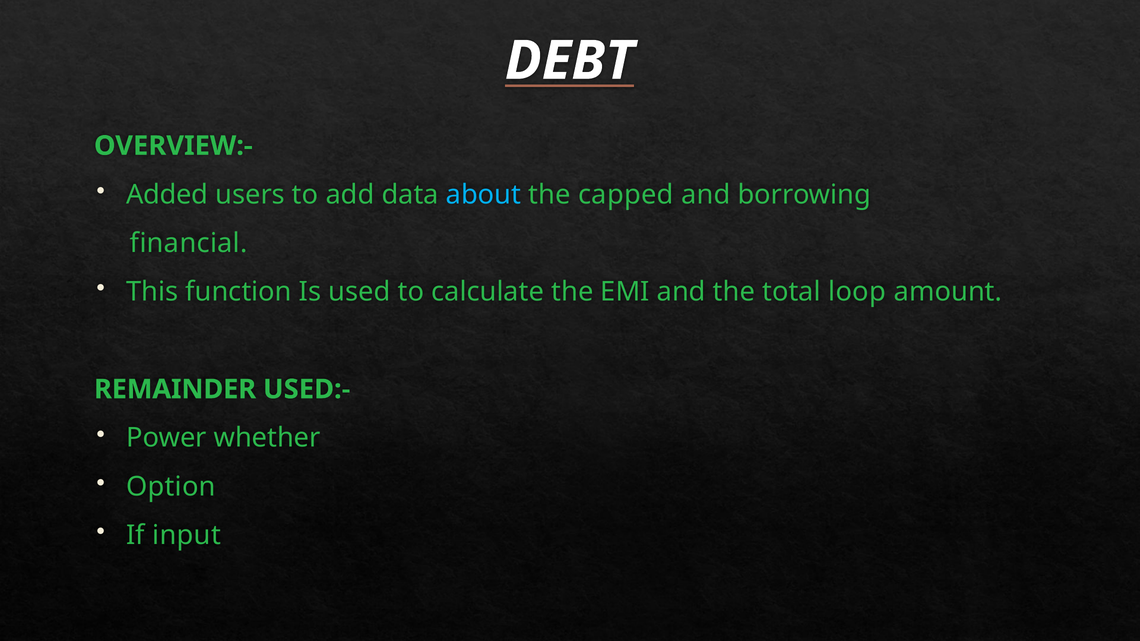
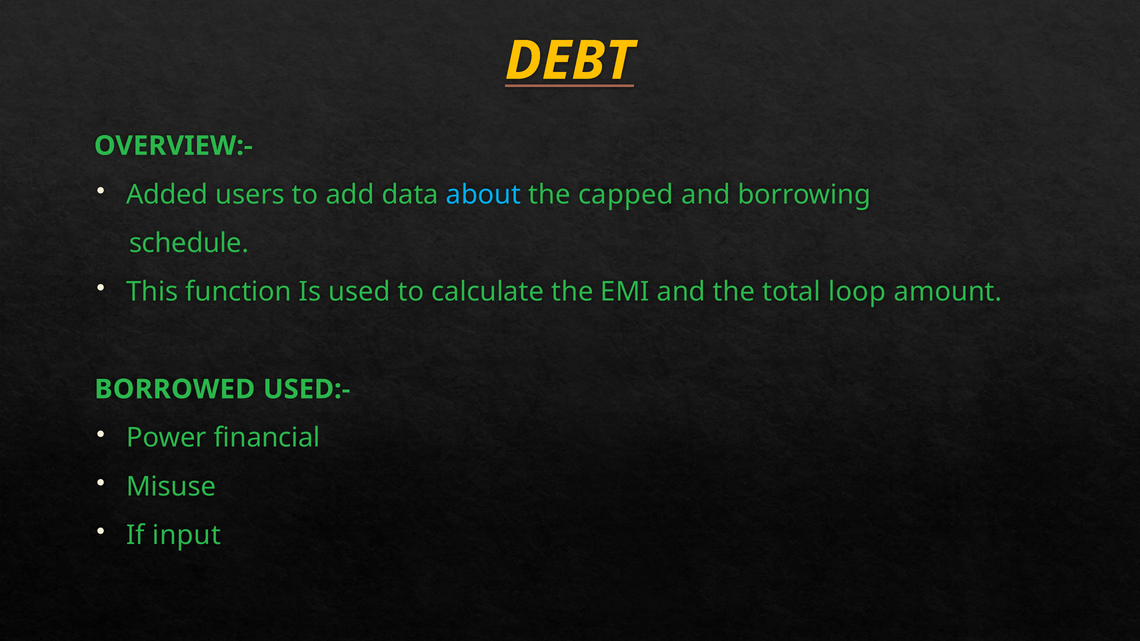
DEBT colour: white -> yellow (569, 61)
financial: financial -> schedule (189, 243)
REMAINDER: REMAINDER -> BORROWED (175, 389)
whether: whether -> financial (267, 438)
Option: Option -> Misuse (171, 487)
